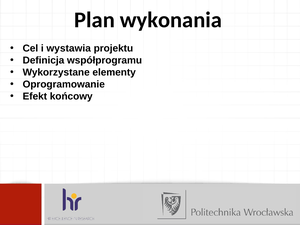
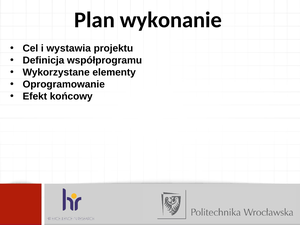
wykonania: wykonania -> wykonanie (171, 20)
